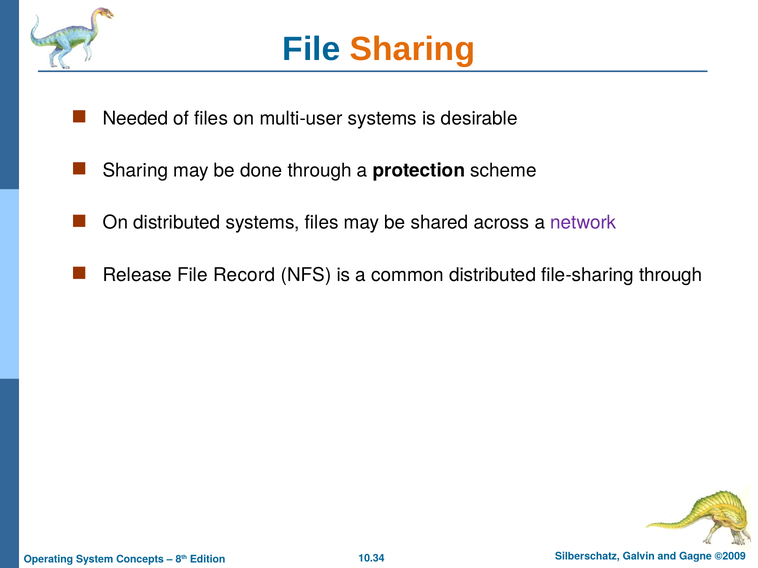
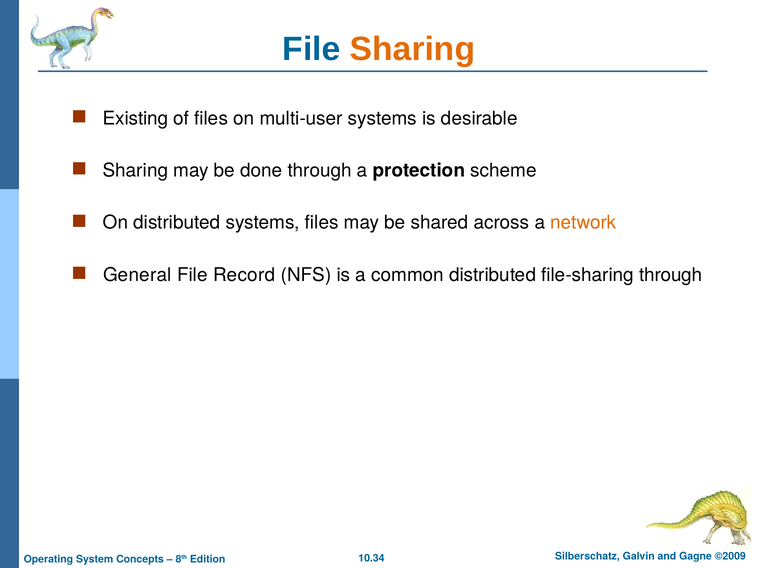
Needed: Needed -> Existing (136, 119)
network colour: purple -> orange (583, 223)
Release: Release -> General (137, 275)
